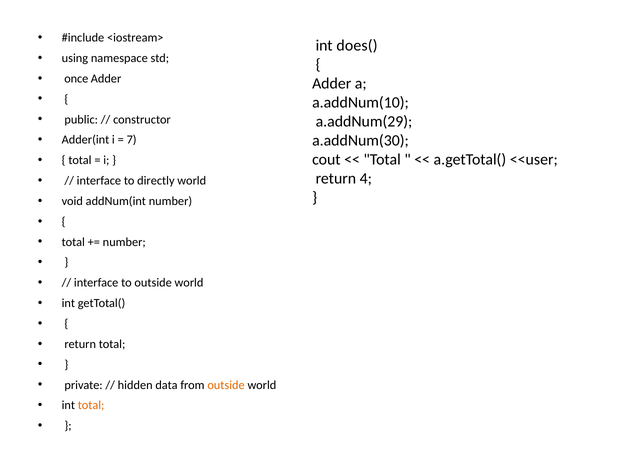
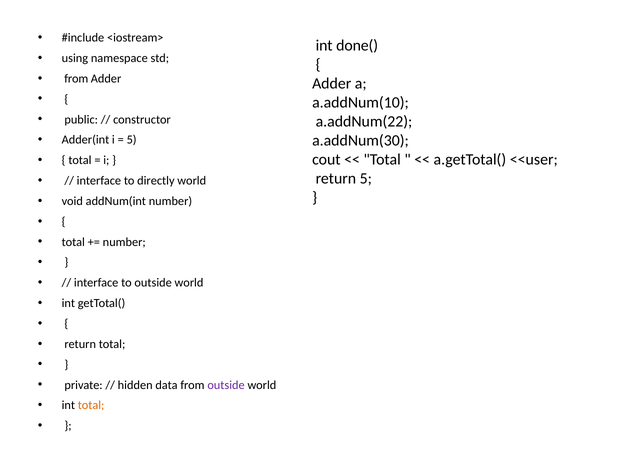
does(: does( -> done( (357, 45)
once: once -> from (76, 79)
a.addNum(29: a.addNum(29 -> a.addNum(22 (364, 121)
7: 7 -> 5 (132, 140)
return 4: 4 -> 5 (366, 178)
outside colour: orange -> purple (226, 385)
